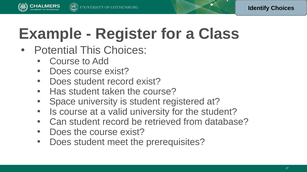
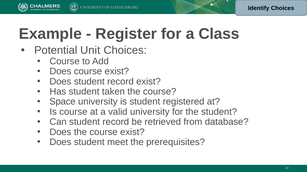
This: This -> Unit (90, 51)
